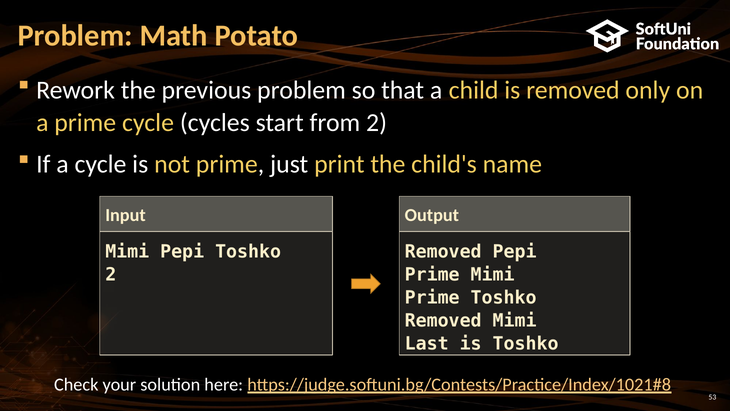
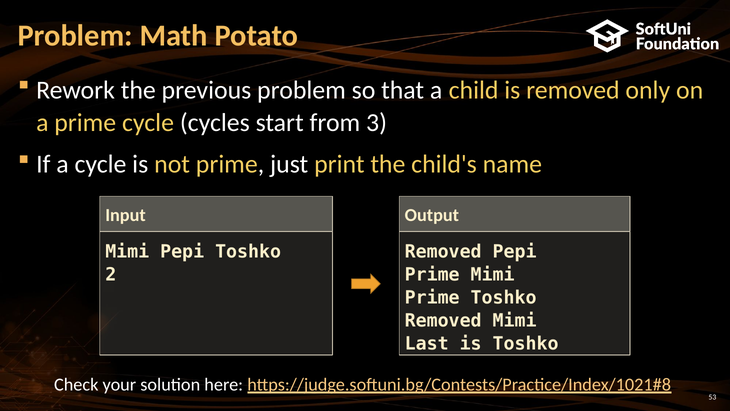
from 2: 2 -> 3 (377, 123)
